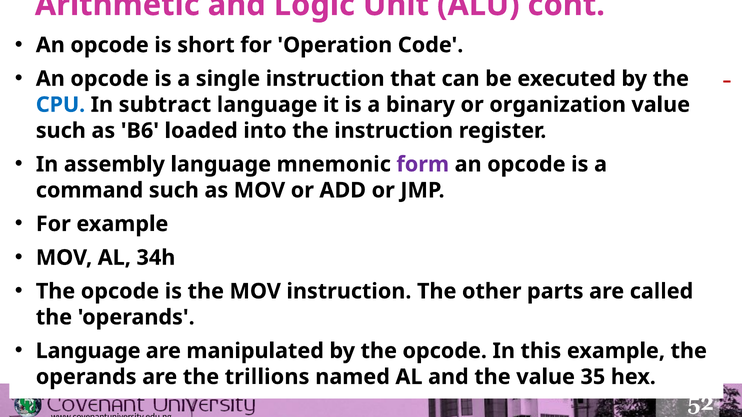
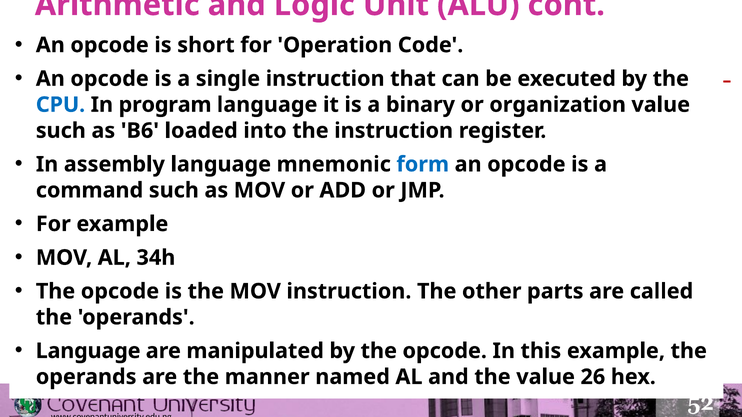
subtract: subtract -> program (165, 105)
form colour: purple -> blue (423, 164)
trillions: trillions -> manner (267, 377)
35: 35 -> 26 (593, 377)
